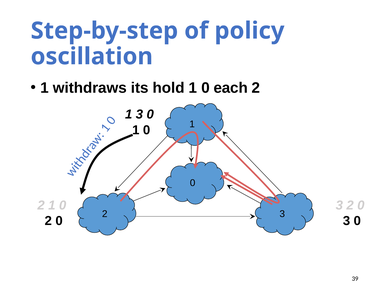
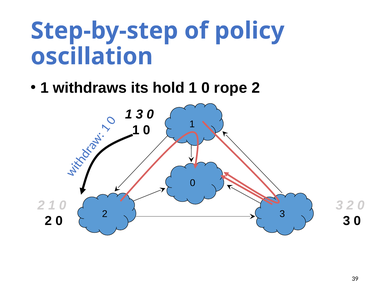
each: each -> rope (231, 88)
